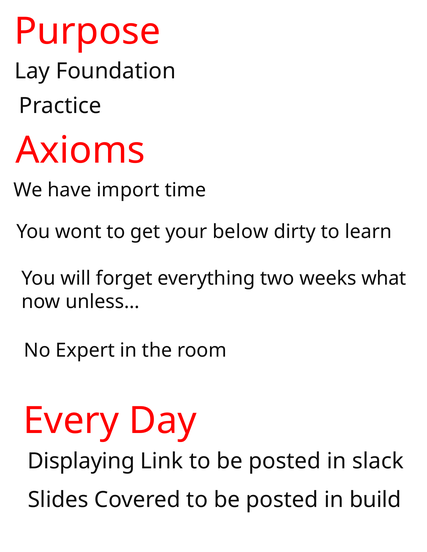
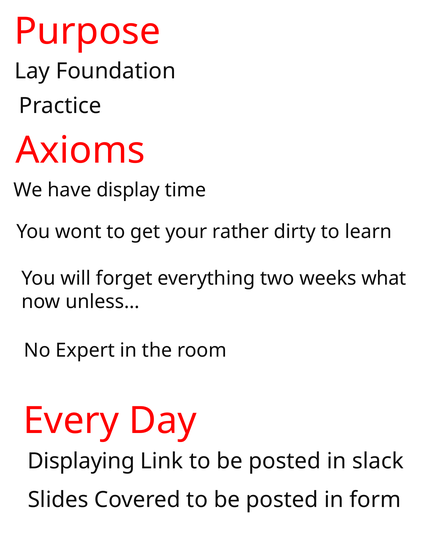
import: import -> display (128, 190)
below: below -> rather (241, 232)
build: build -> form (375, 500)
